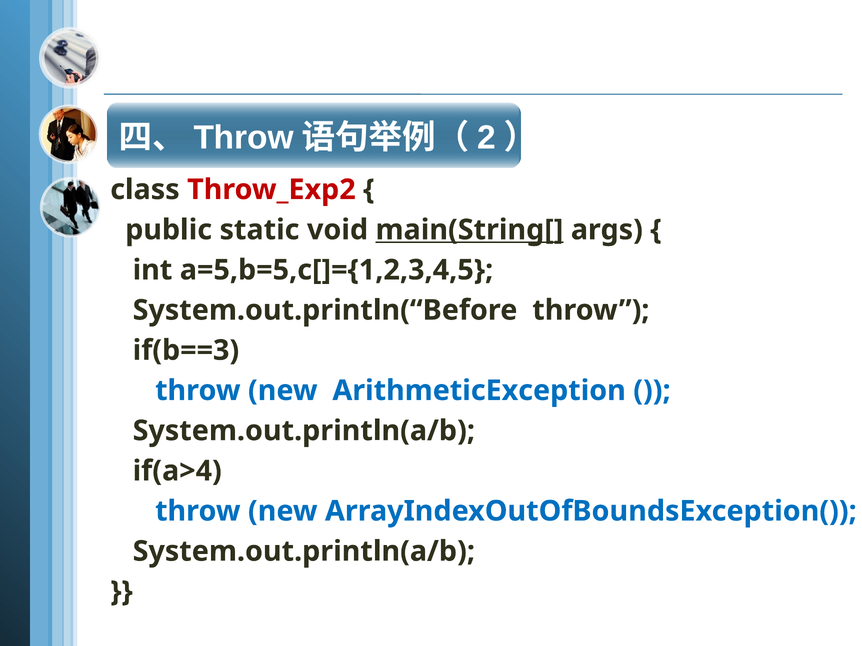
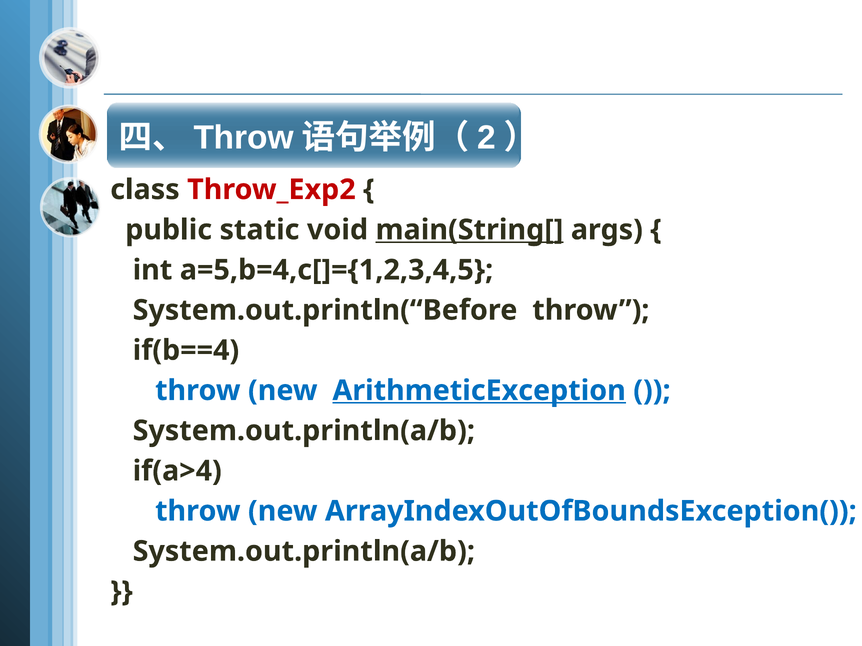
a=5,b=5,c[]={1,2,3,4,5: a=5,b=5,c[]={1,2,3,4,5 -> a=5,b=4,c[]={1,2,3,4,5 (337, 270)
if(b==3: if(b==3 -> if(b==4 (186, 351)
ArithmeticException underline: none -> present (479, 391)
